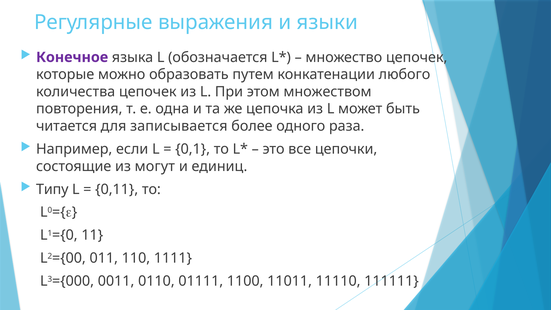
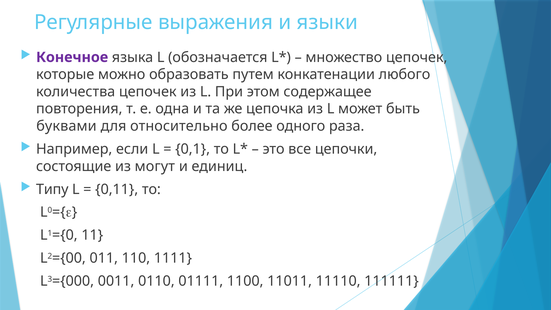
множеством: множеством -> содержащее (328, 92)
читается: читается -> буквами (66, 126)
записывается: записывается -> относительно (179, 126)
